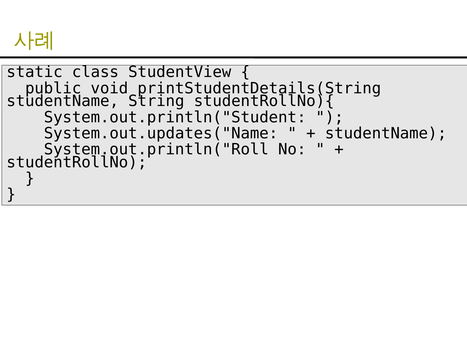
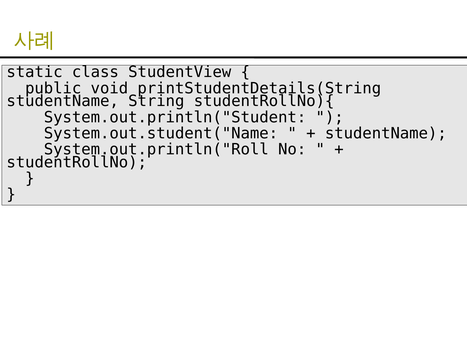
System.out.updates("Name: System.out.updates("Name -> System.out.student("Name (161, 133)
